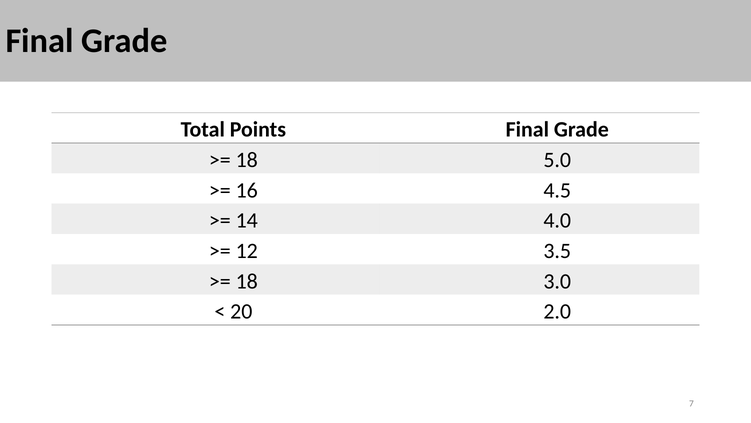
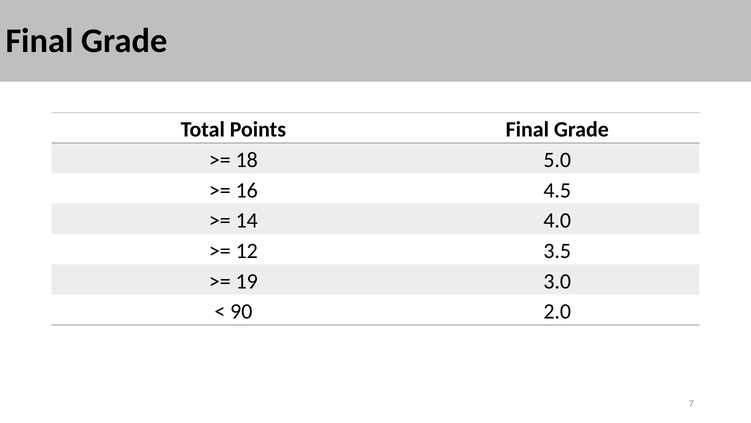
18: 18 -> 19 (247, 281)
20: 20 -> 90 (241, 311)
